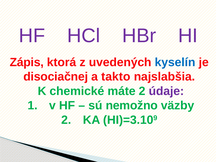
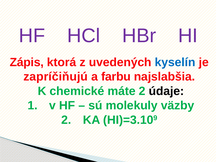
disociačnej: disociačnej -> zapríčiňujú (56, 77)
takto: takto -> farbu (116, 77)
údaje colour: purple -> black (166, 91)
nemožno: nemožno -> molekuly (132, 105)
